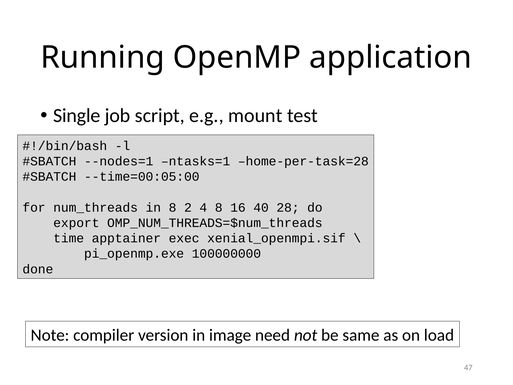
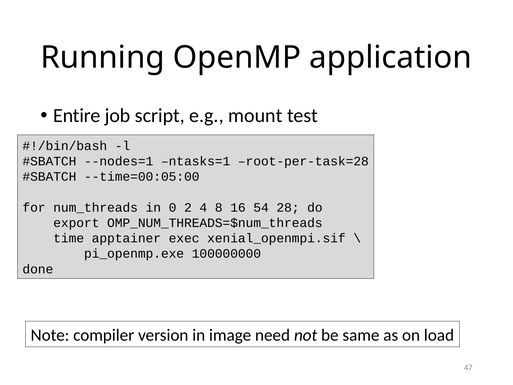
Single: Single -> Entire (77, 116)
home-per-task=28: home-per-task=28 -> root-per-task=28 (303, 161)
in 8: 8 -> 0 (173, 207)
40: 40 -> 54 (261, 207)
